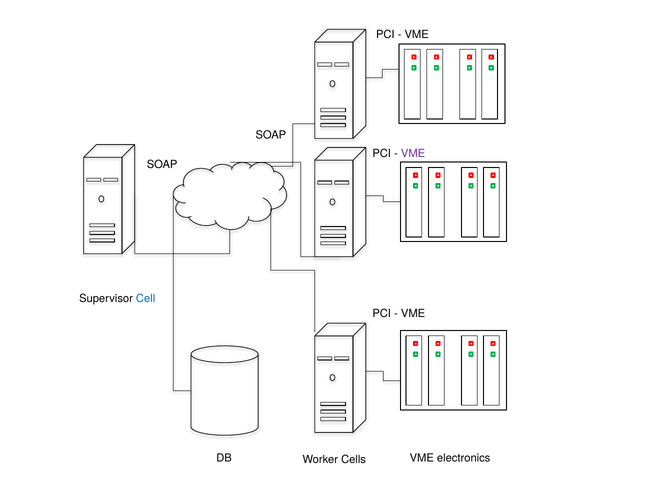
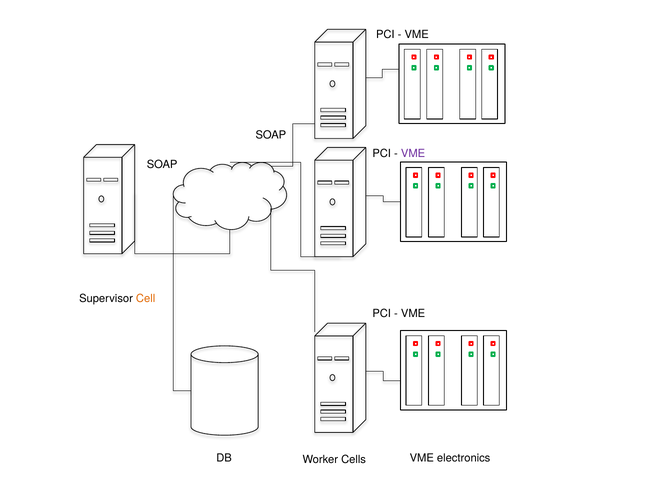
Cell colour: blue -> orange (146, 298)
